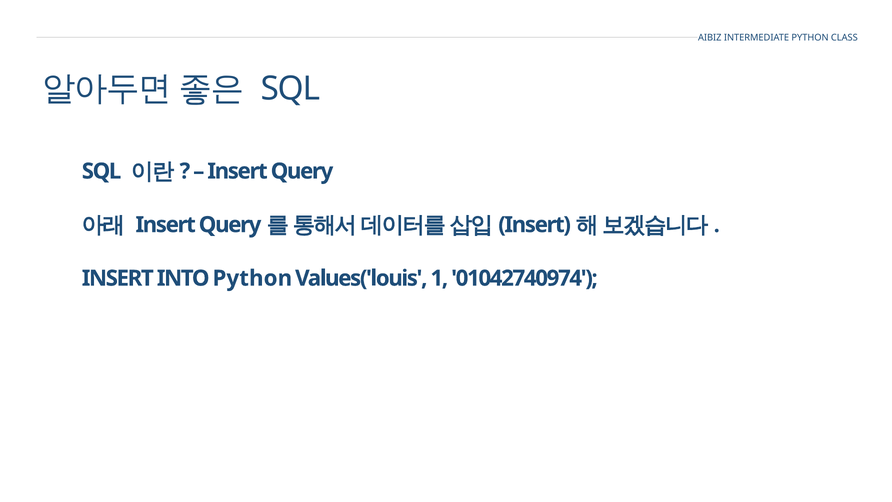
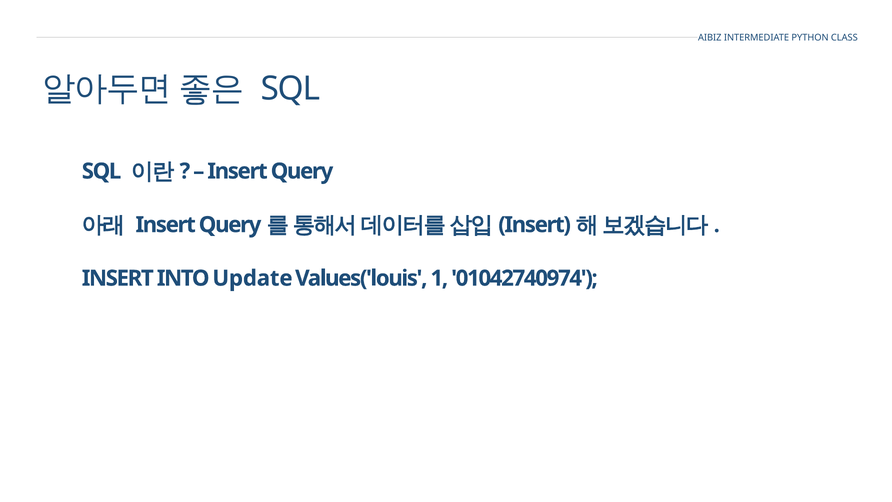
INTO Python: Python -> Update (252, 278)
